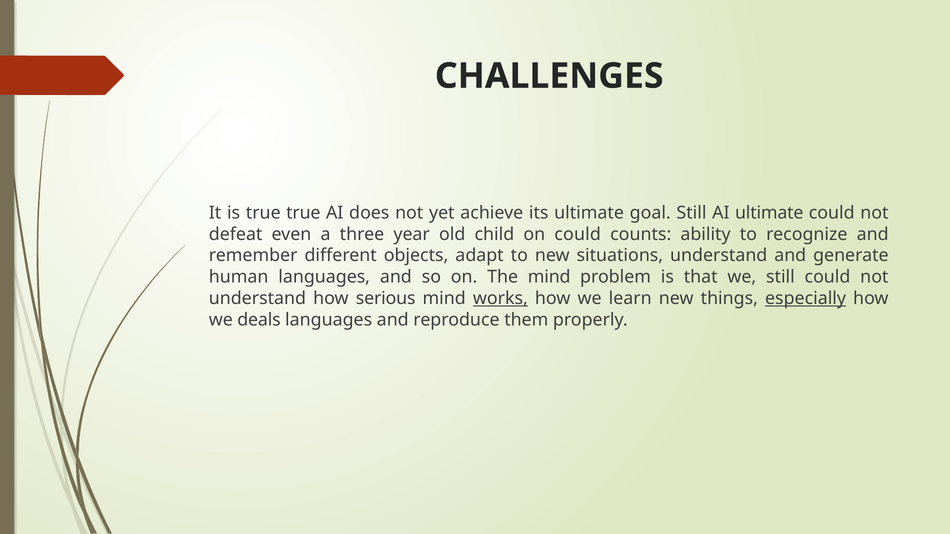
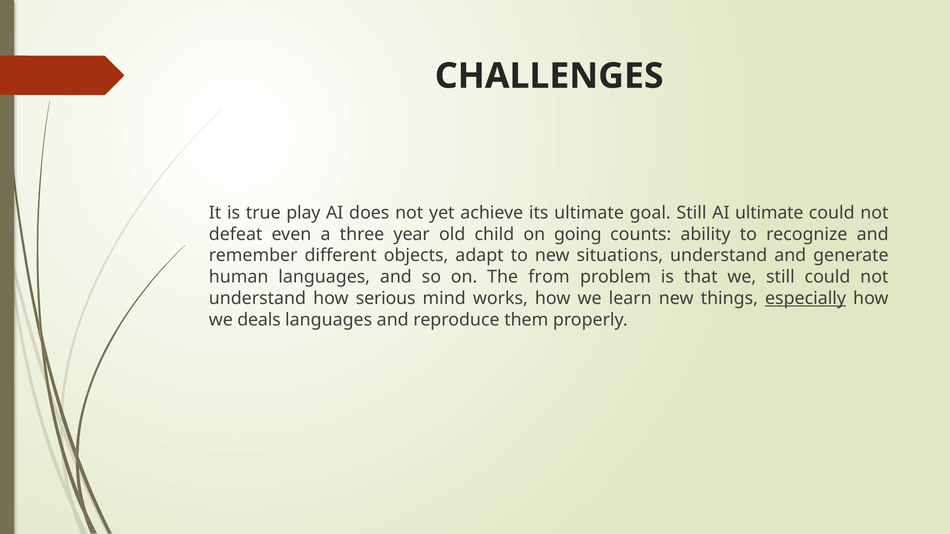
true true: true -> play (303, 213)
on could: could -> going (578, 234)
The mind: mind -> from (549, 277)
works underline: present -> none (500, 299)
